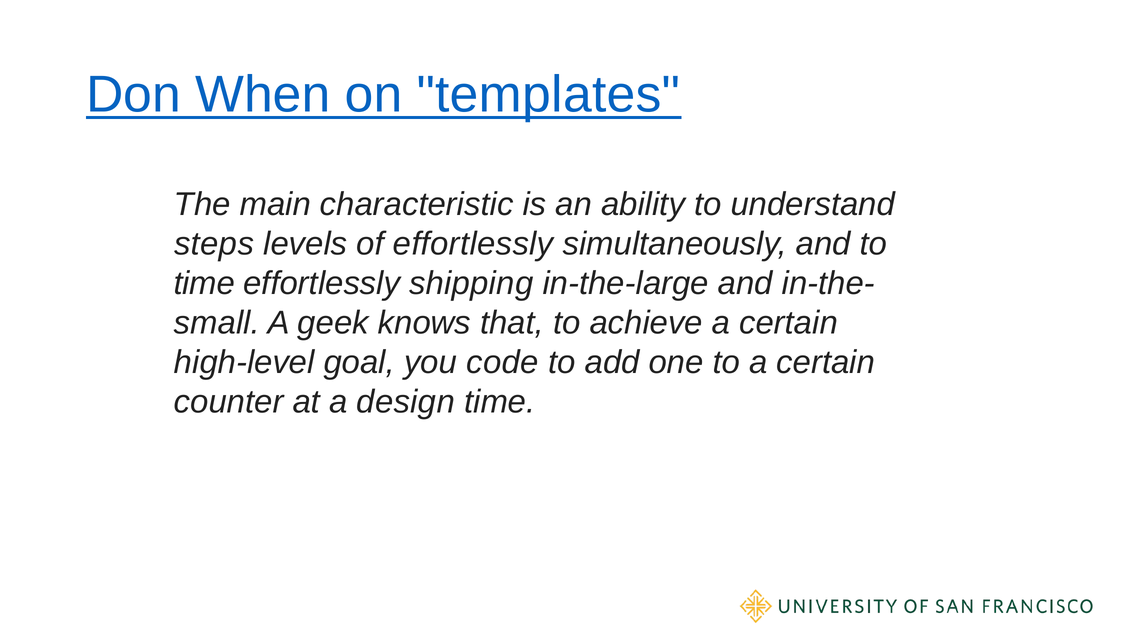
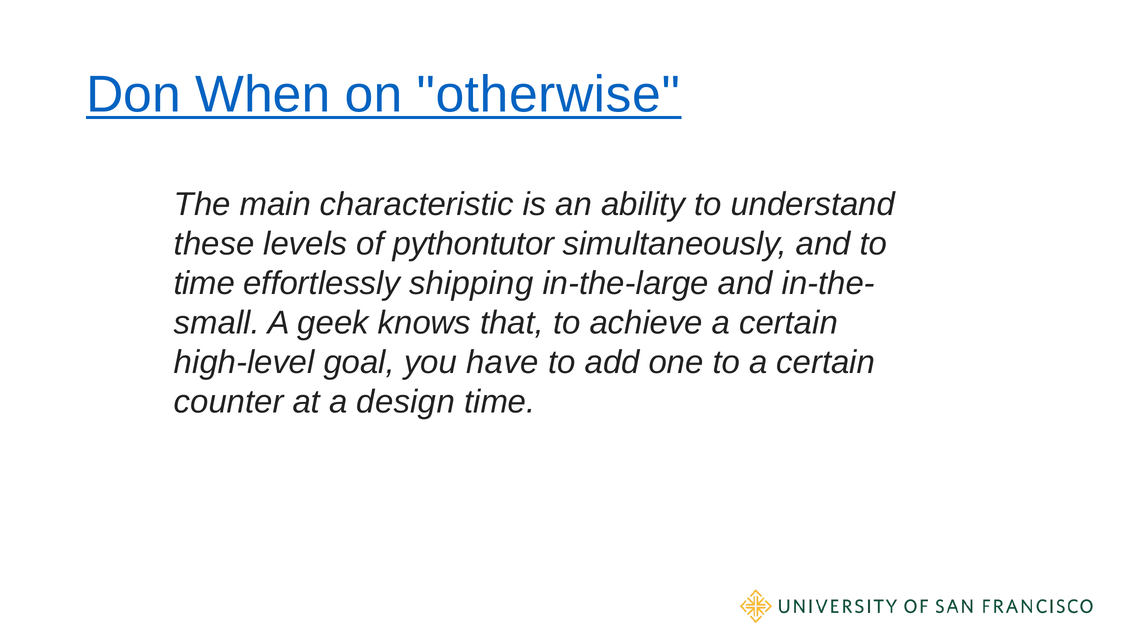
templates: templates -> otherwise (548, 95)
steps: steps -> these (214, 244)
of effortlessly: effortlessly -> pythontutor (473, 244)
code: code -> have (502, 362)
